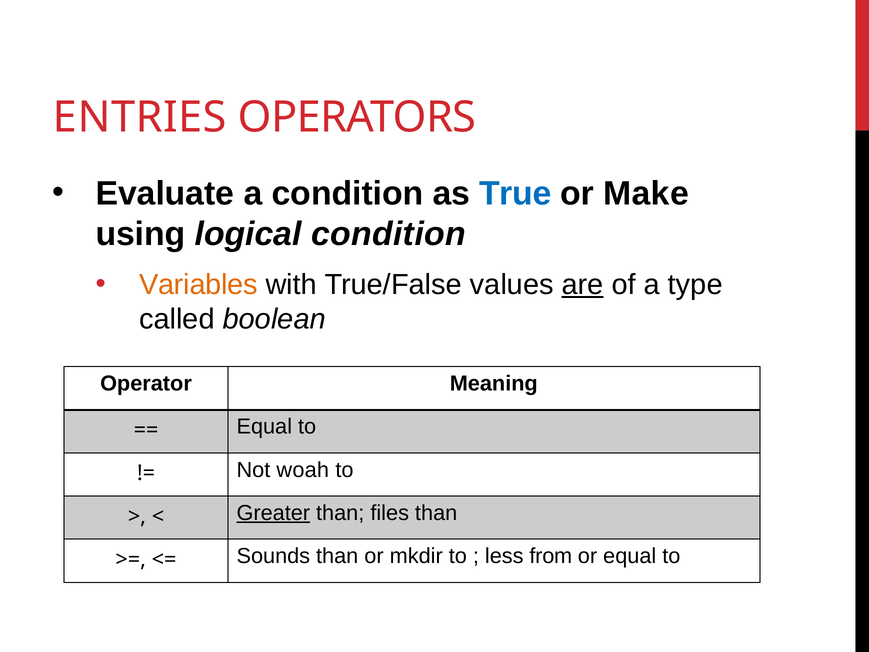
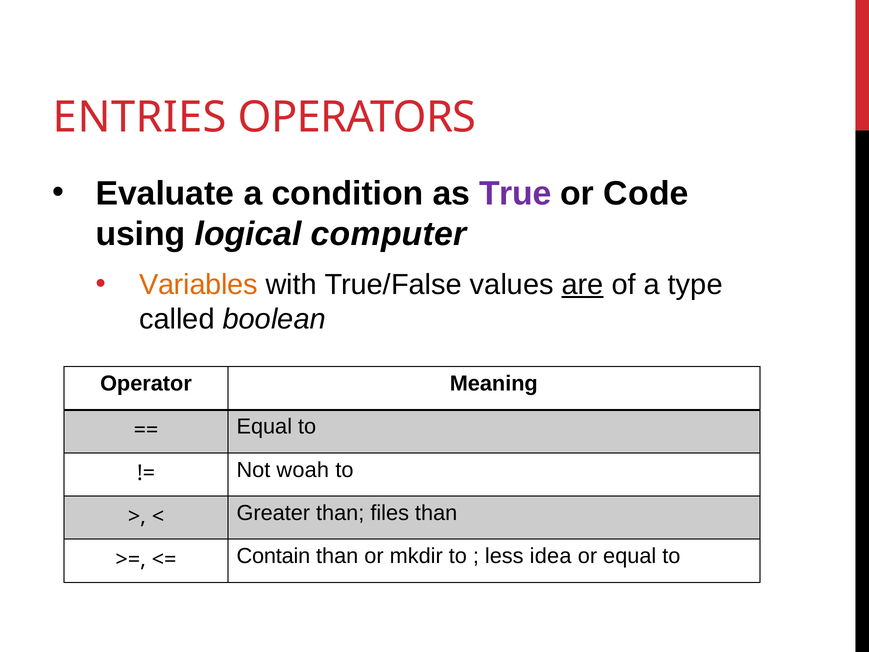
True colour: blue -> purple (515, 194)
Make: Make -> Code (646, 194)
logical condition: condition -> computer (389, 234)
Greater underline: present -> none (273, 513)
Sounds: Sounds -> Contain (273, 556)
from: from -> idea (551, 556)
